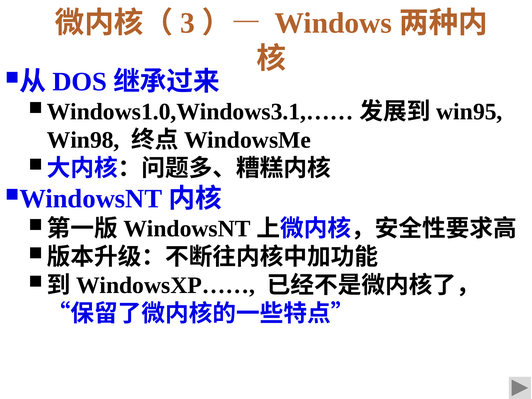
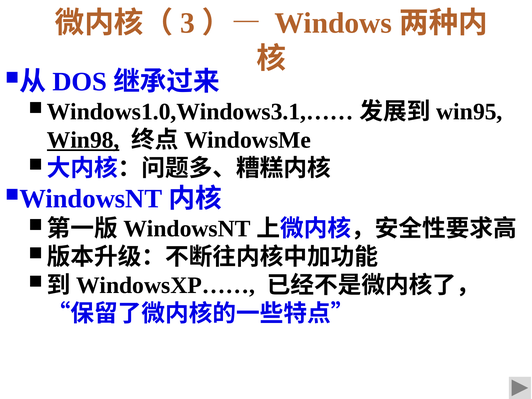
Win98 underline: none -> present (83, 140)
